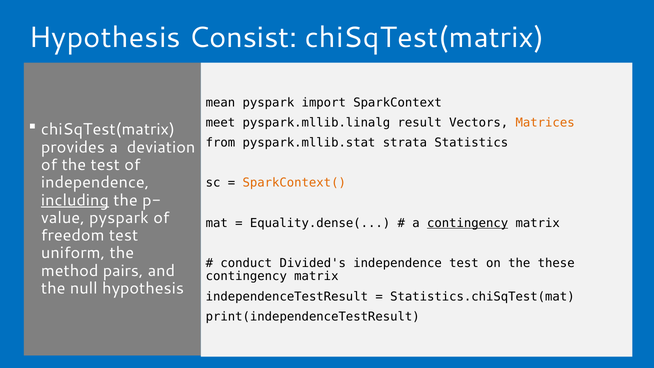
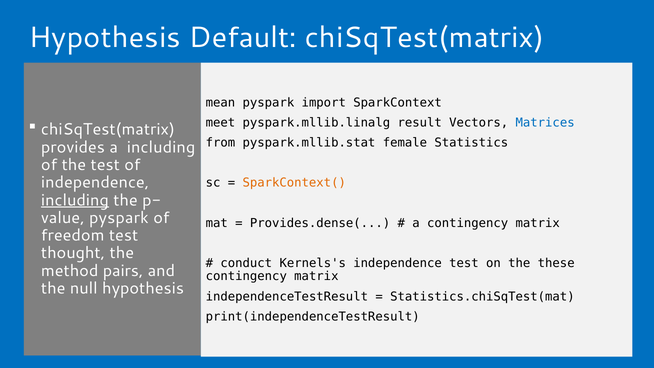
Consist: Consist -> Default (243, 38)
Matrices colour: orange -> blue (545, 123)
strata: strata -> female (405, 143)
a deviation: deviation -> including (161, 147)
Equality.dense(: Equality.dense( -> Provides.dense( (320, 223)
contingency underline: present -> none (468, 223)
uniform: uniform -> thought (73, 253)
Divided's: Divided's -> Kernels's (313, 263)
